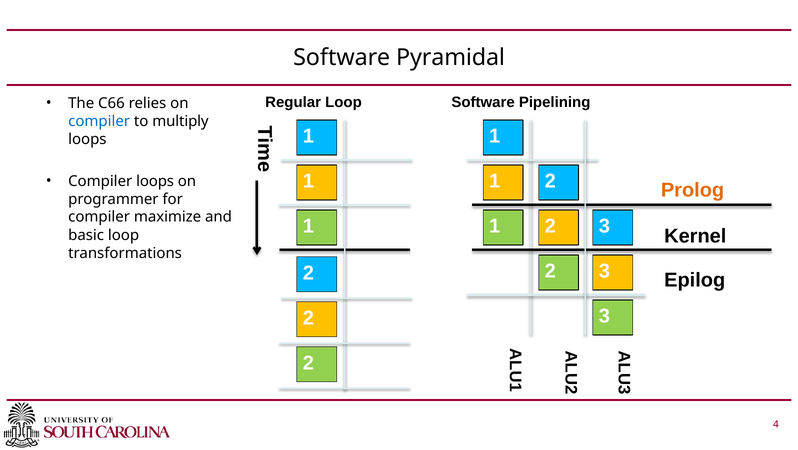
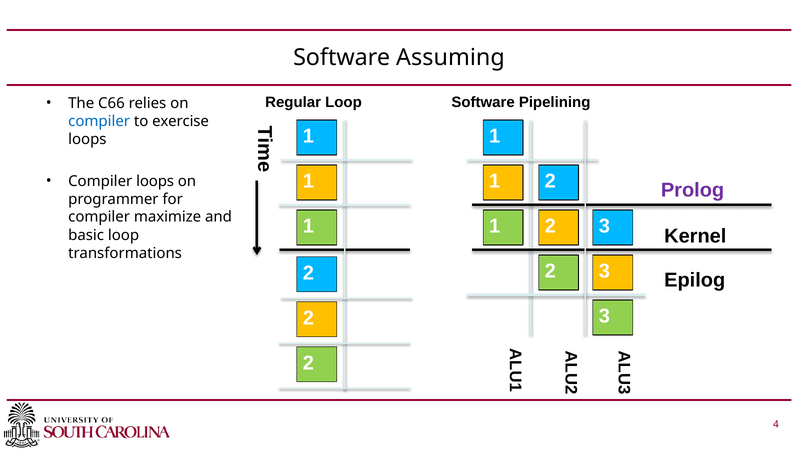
Pyramidal: Pyramidal -> Assuming (450, 58)
multiply: multiply -> exercise (180, 121)
Prolog colour: orange -> purple (693, 190)
